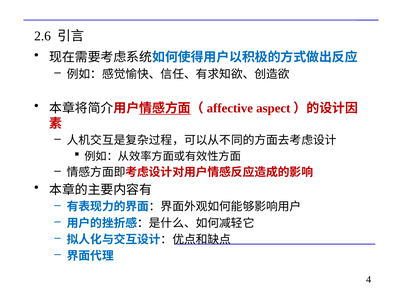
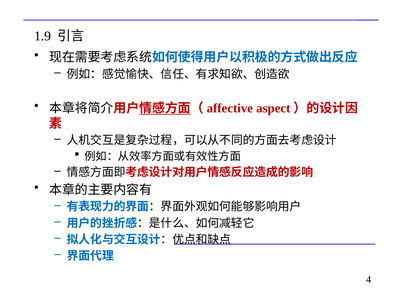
2.6: 2.6 -> 1.9 (43, 36)
